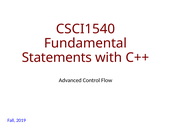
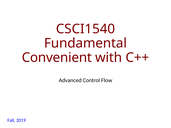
Statements: Statements -> Convenient (57, 58)
